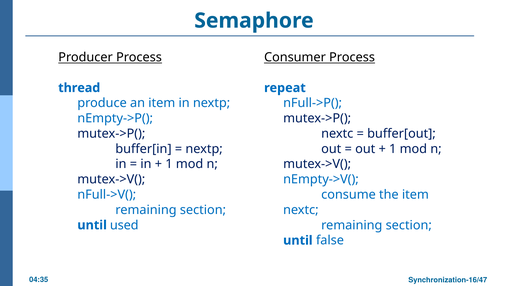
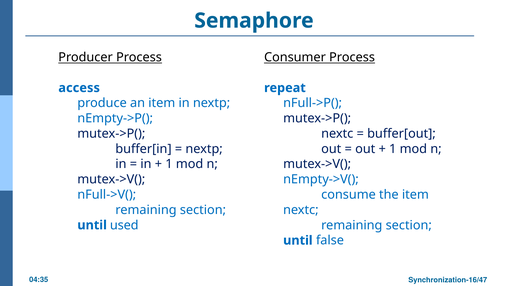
thread: thread -> access (79, 88)
